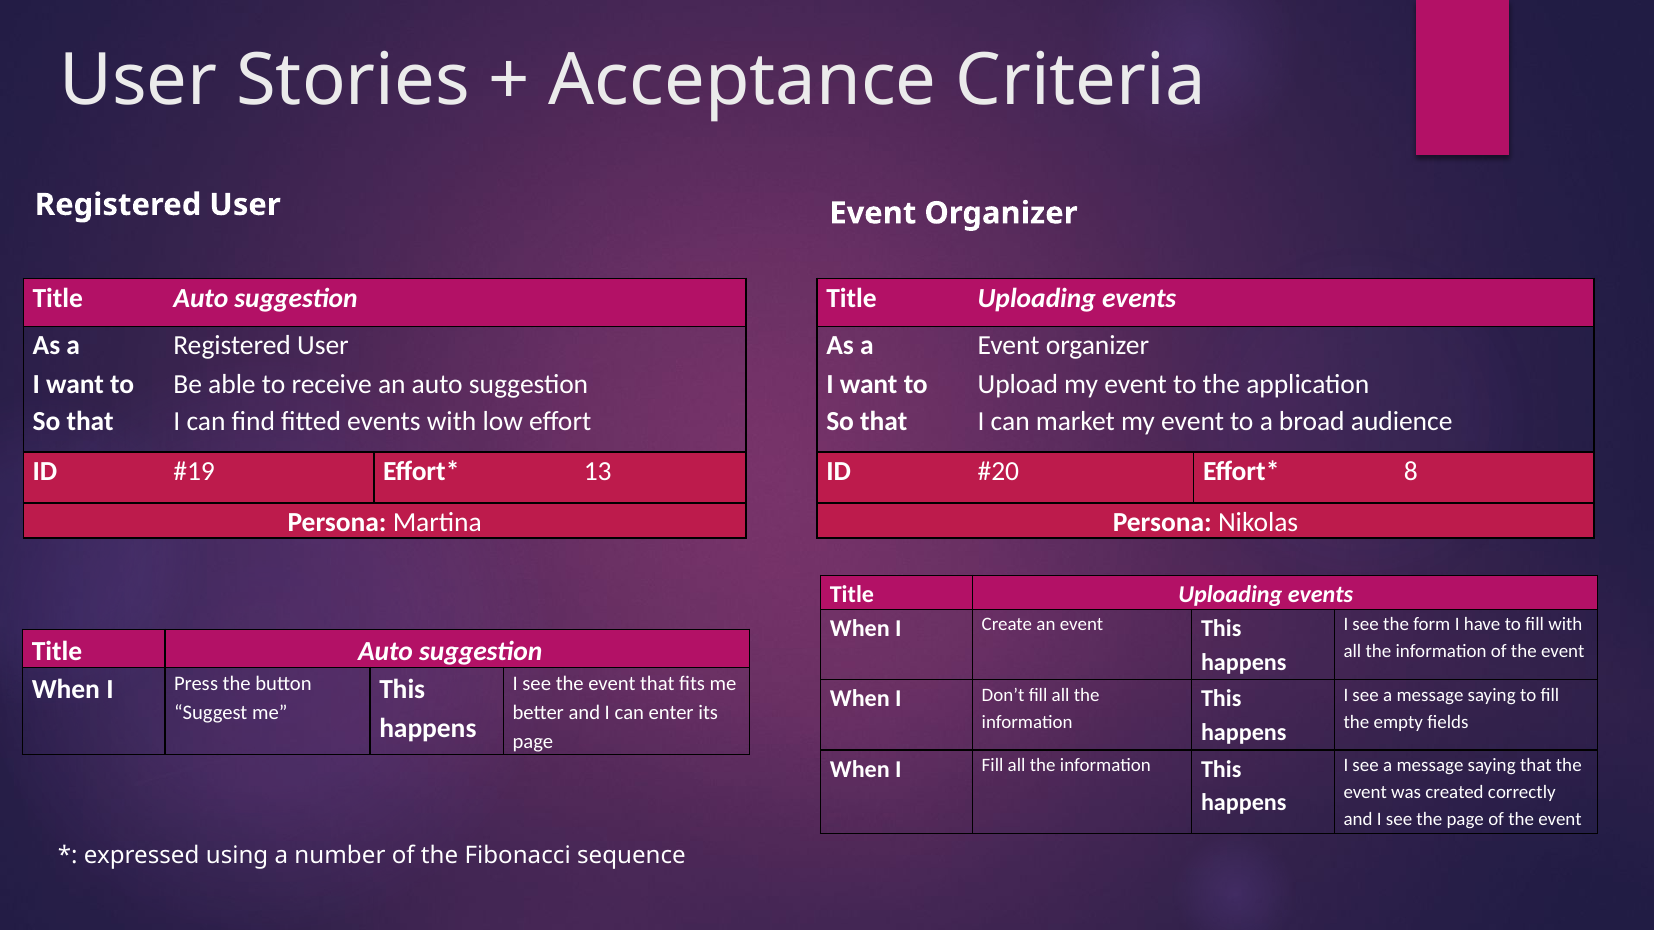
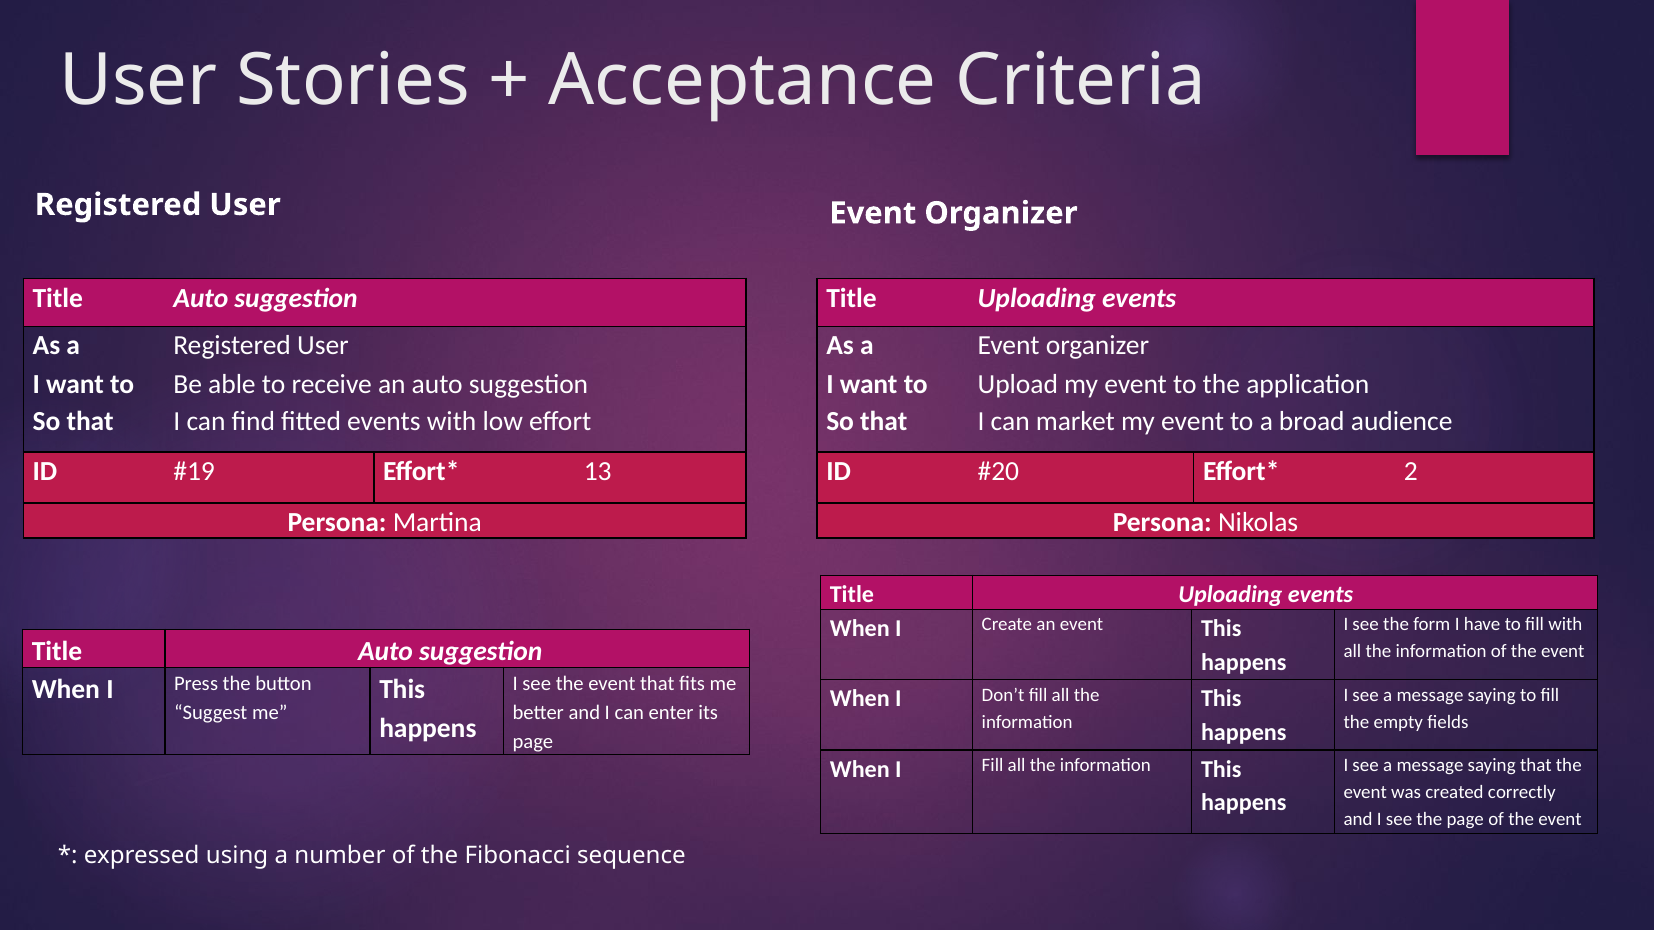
8: 8 -> 2 (1411, 472)
